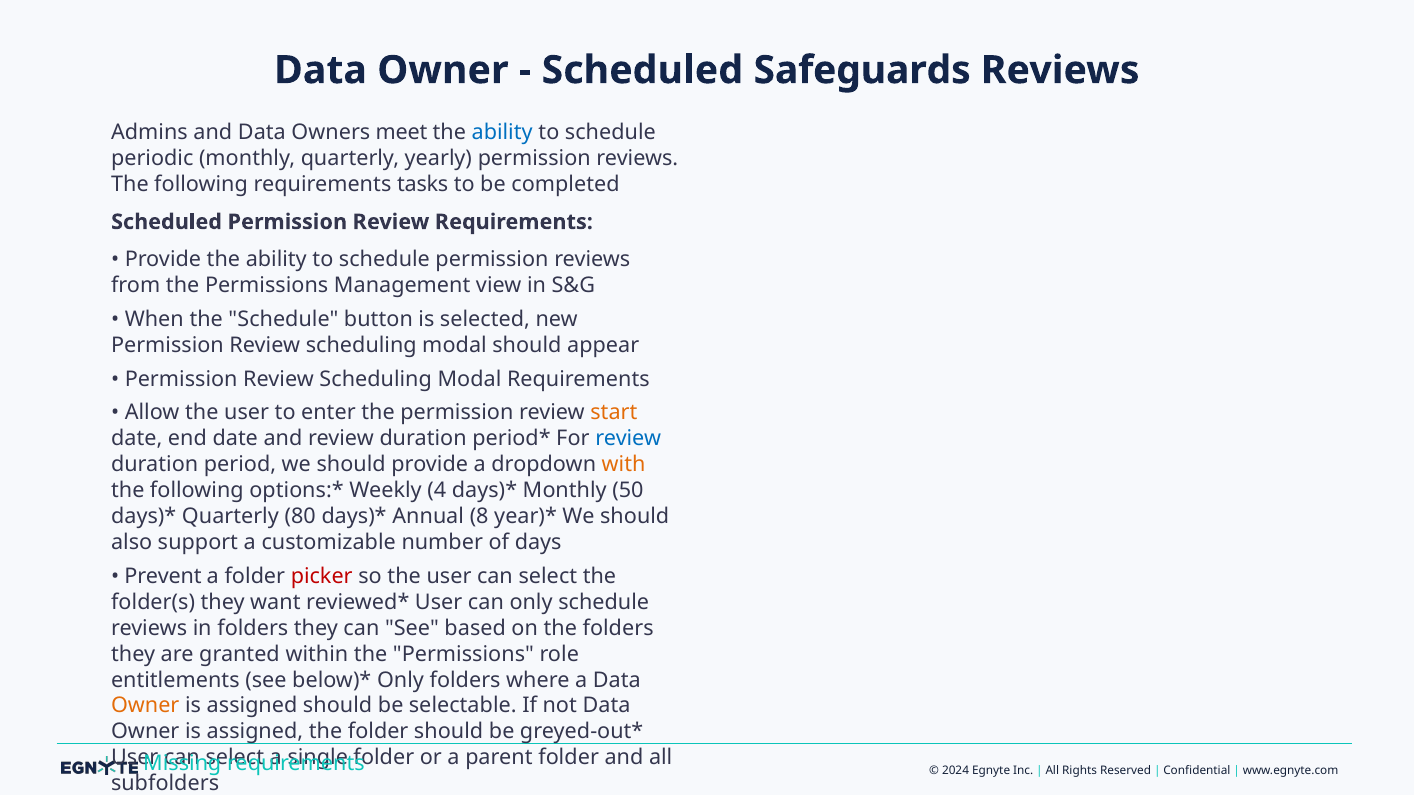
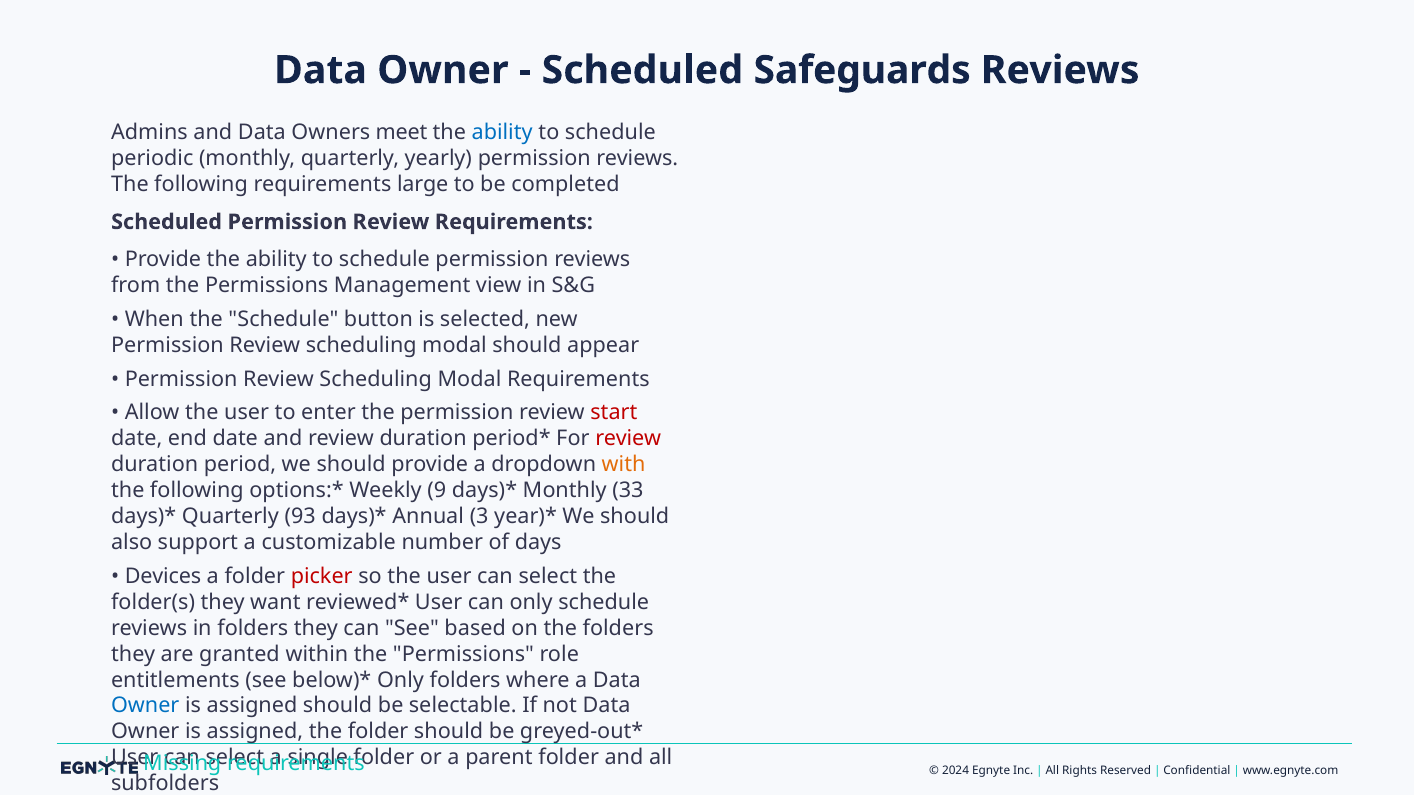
tasks: tasks -> large (423, 184)
start colour: orange -> red (614, 413)
review colour: blue -> red (628, 439)
4: 4 -> 9 (437, 491)
50: 50 -> 33 (628, 491)
80: 80 -> 93 (300, 517)
8: 8 -> 3 (479, 517)
Prevent: Prevent -> Devices (163, 577)
Owner colour: orange -> blue (145, 706)
